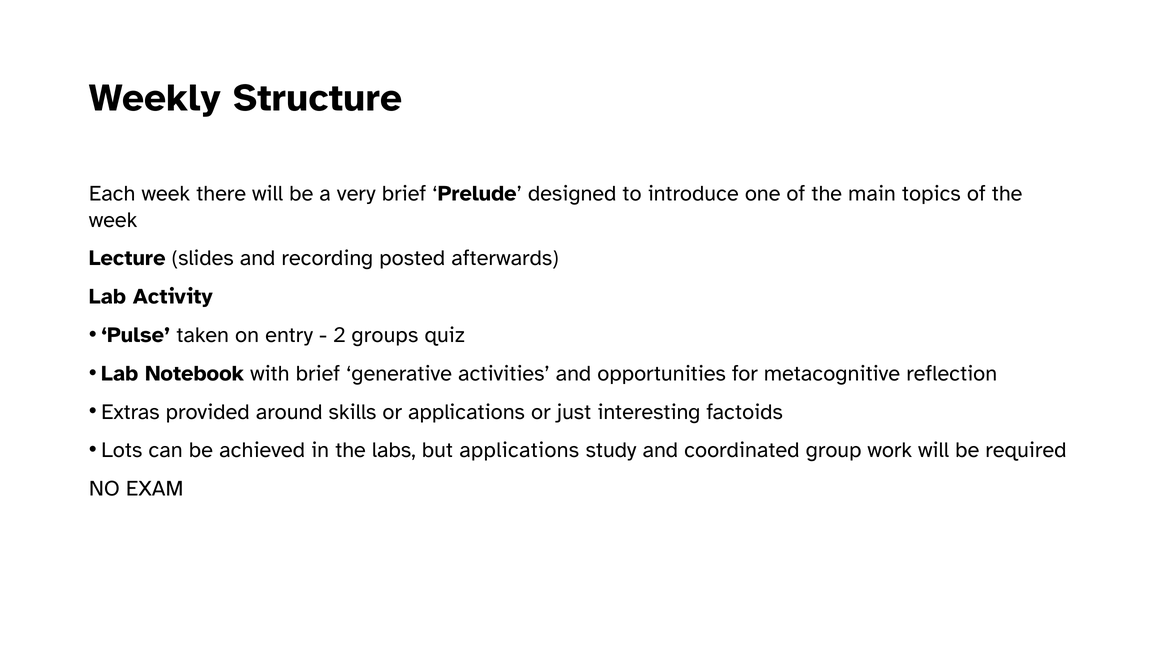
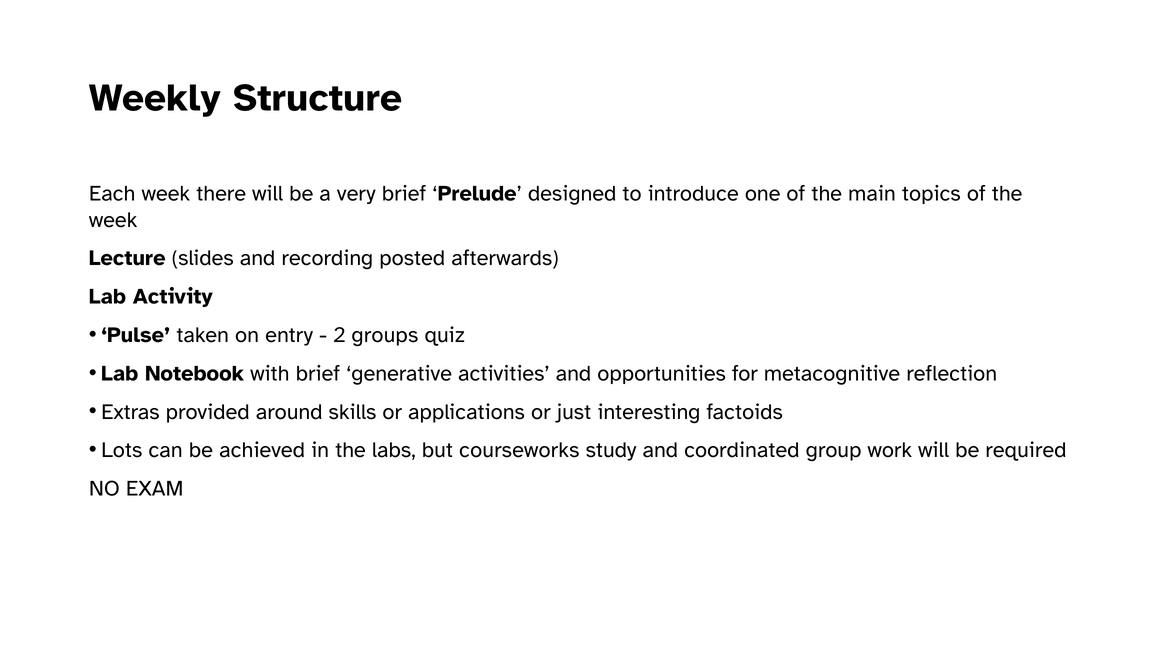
but applications: applications -> courseworks (519, 450)
